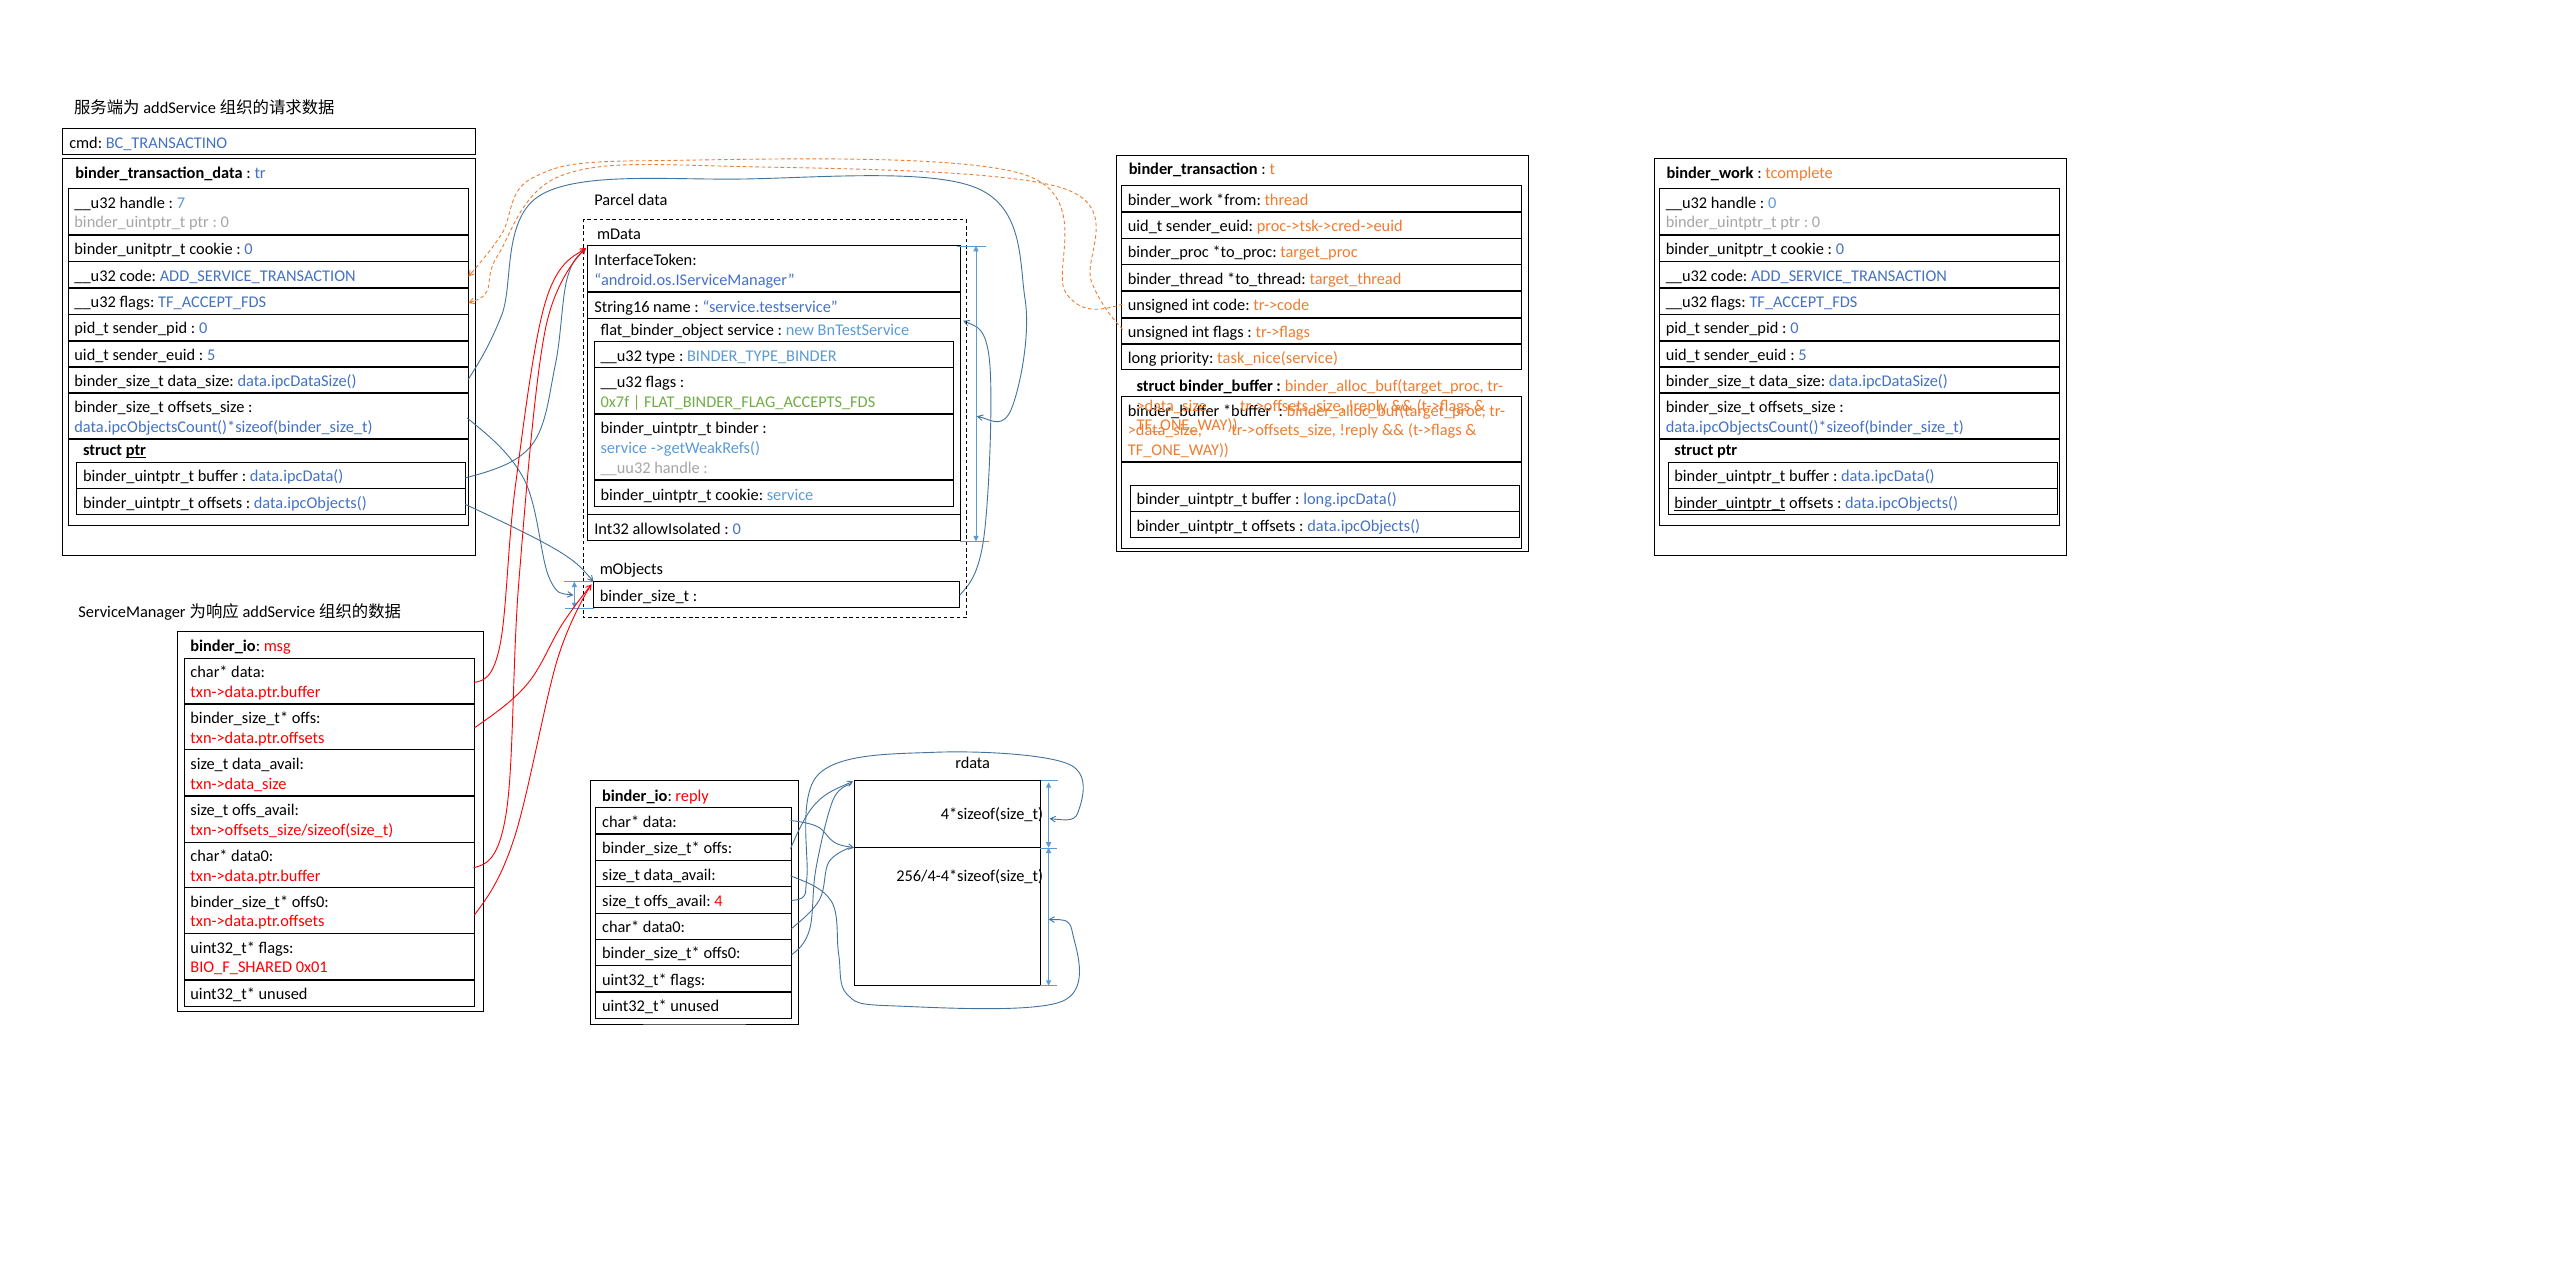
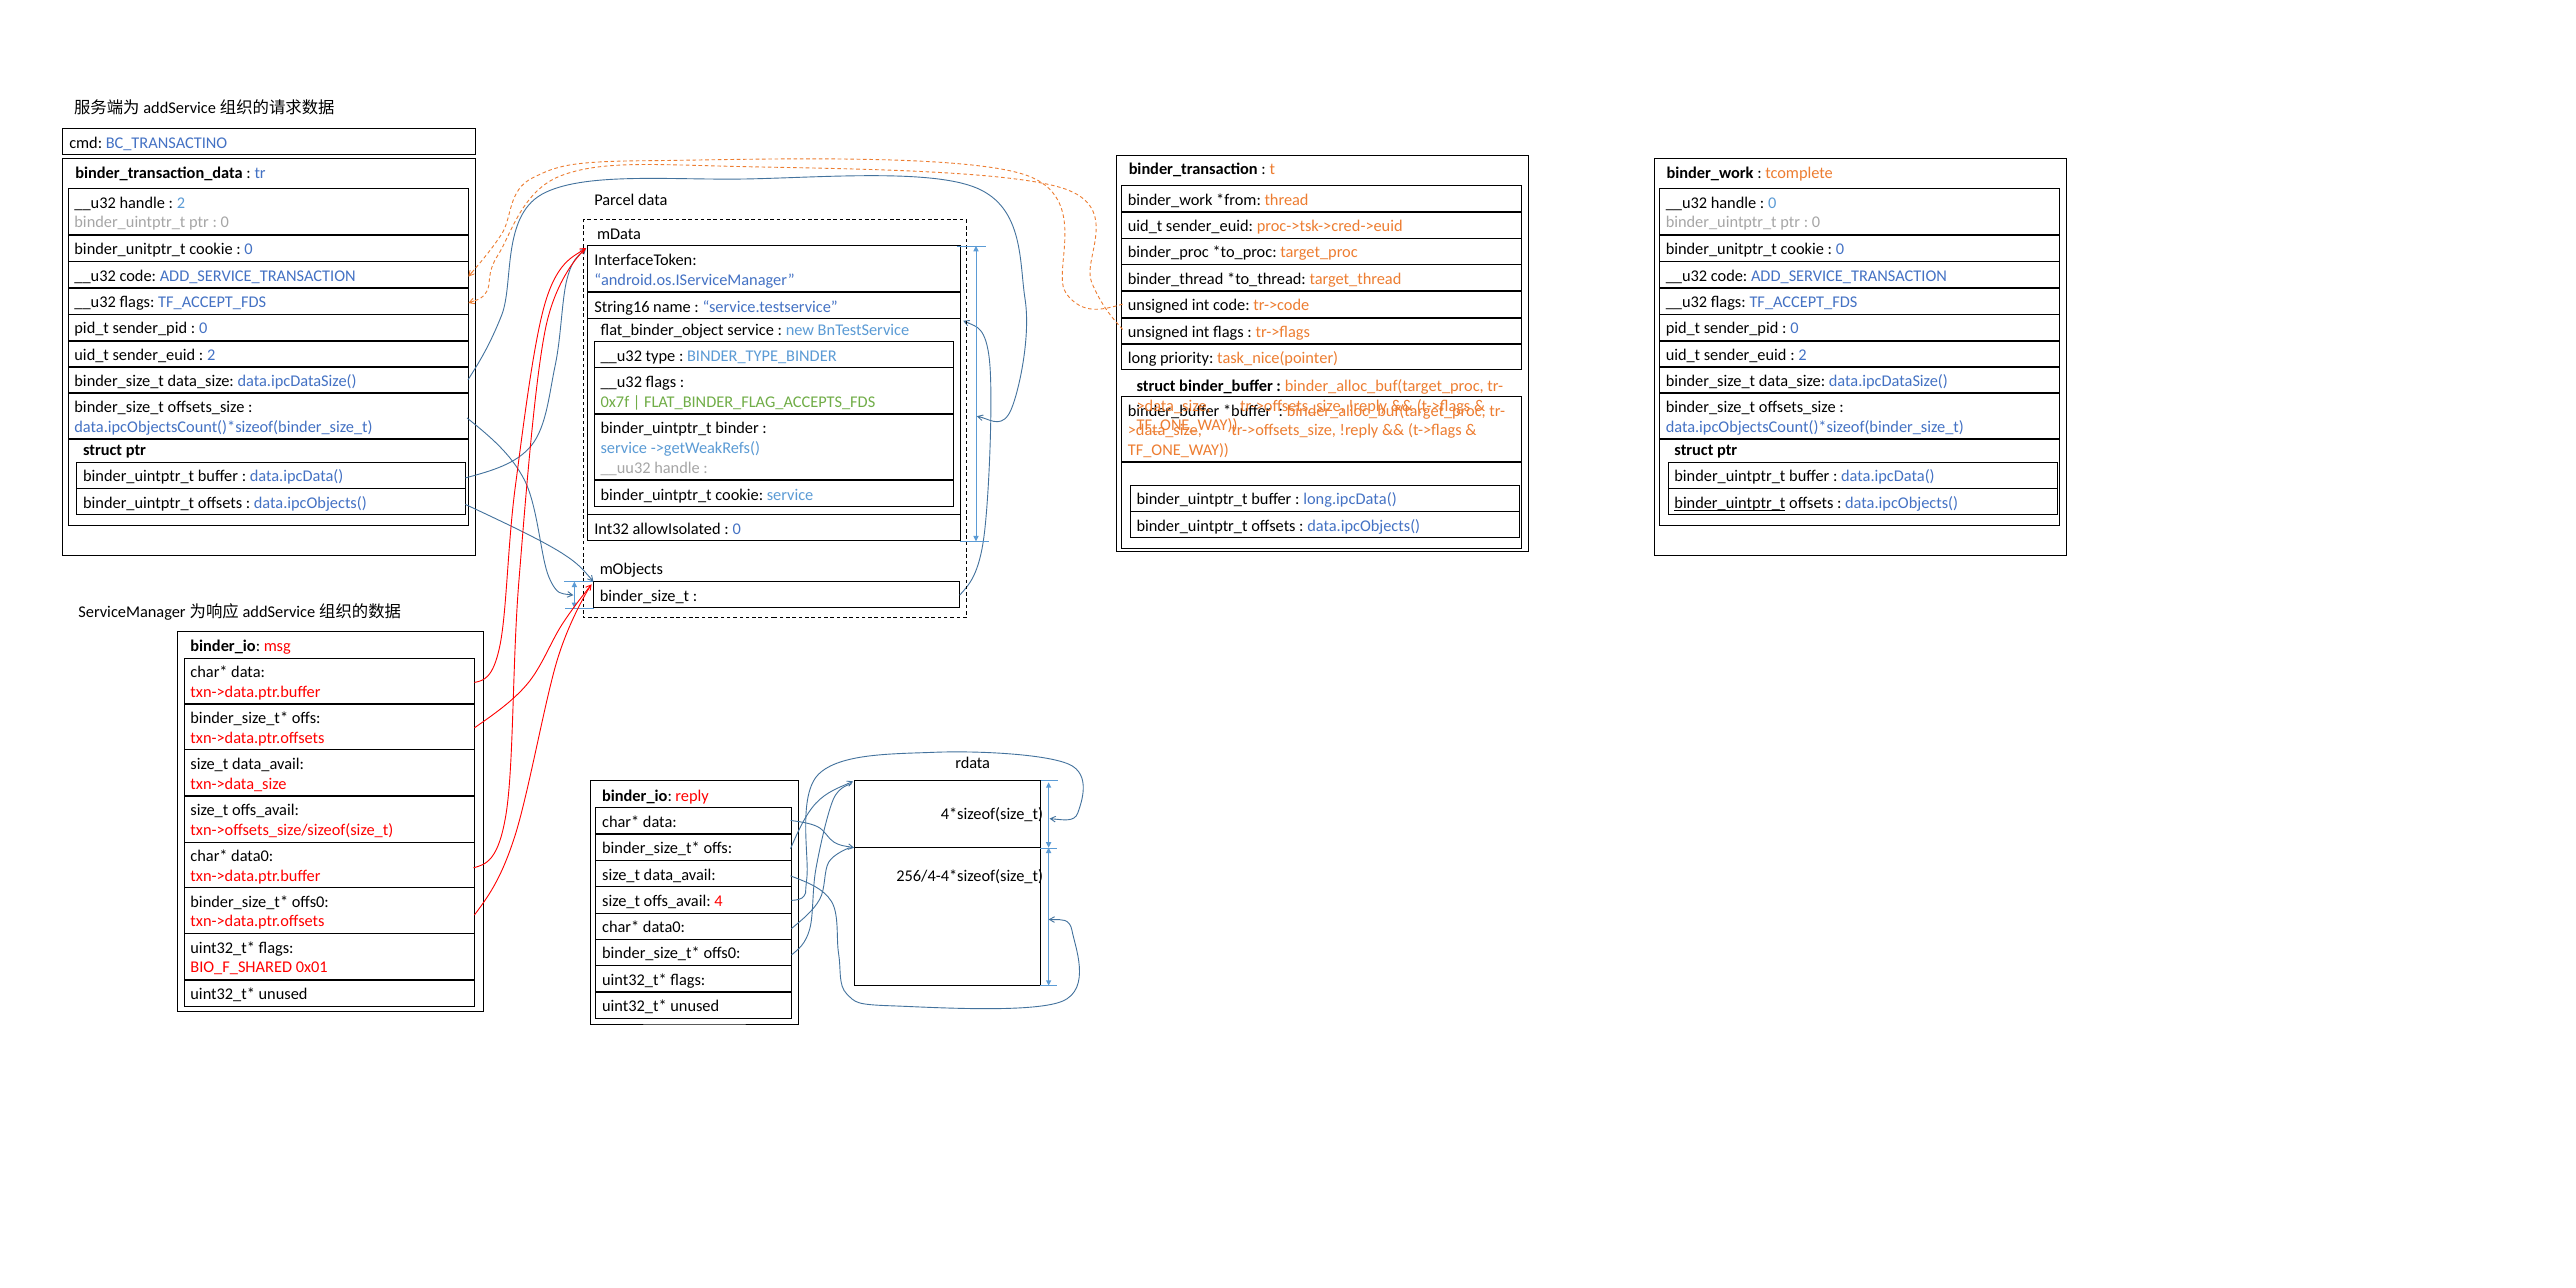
7: 7 -> 2 (181, 203)
5: 5 -> 2 (211, 355)
5: 5 -> 2 (1803, 355)
task_nice(service: task_nice(service -> task_nice(pointer (1278, 358)
ptr underline: present -> none (136, 450)
